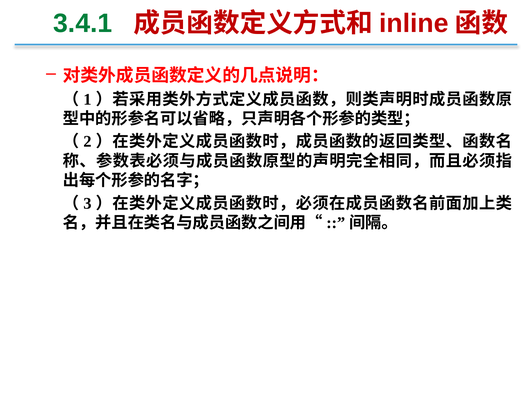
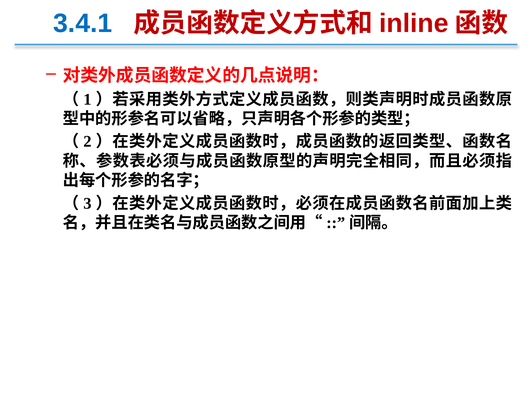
3.4.1 colour: green -> blue (83, 23)
